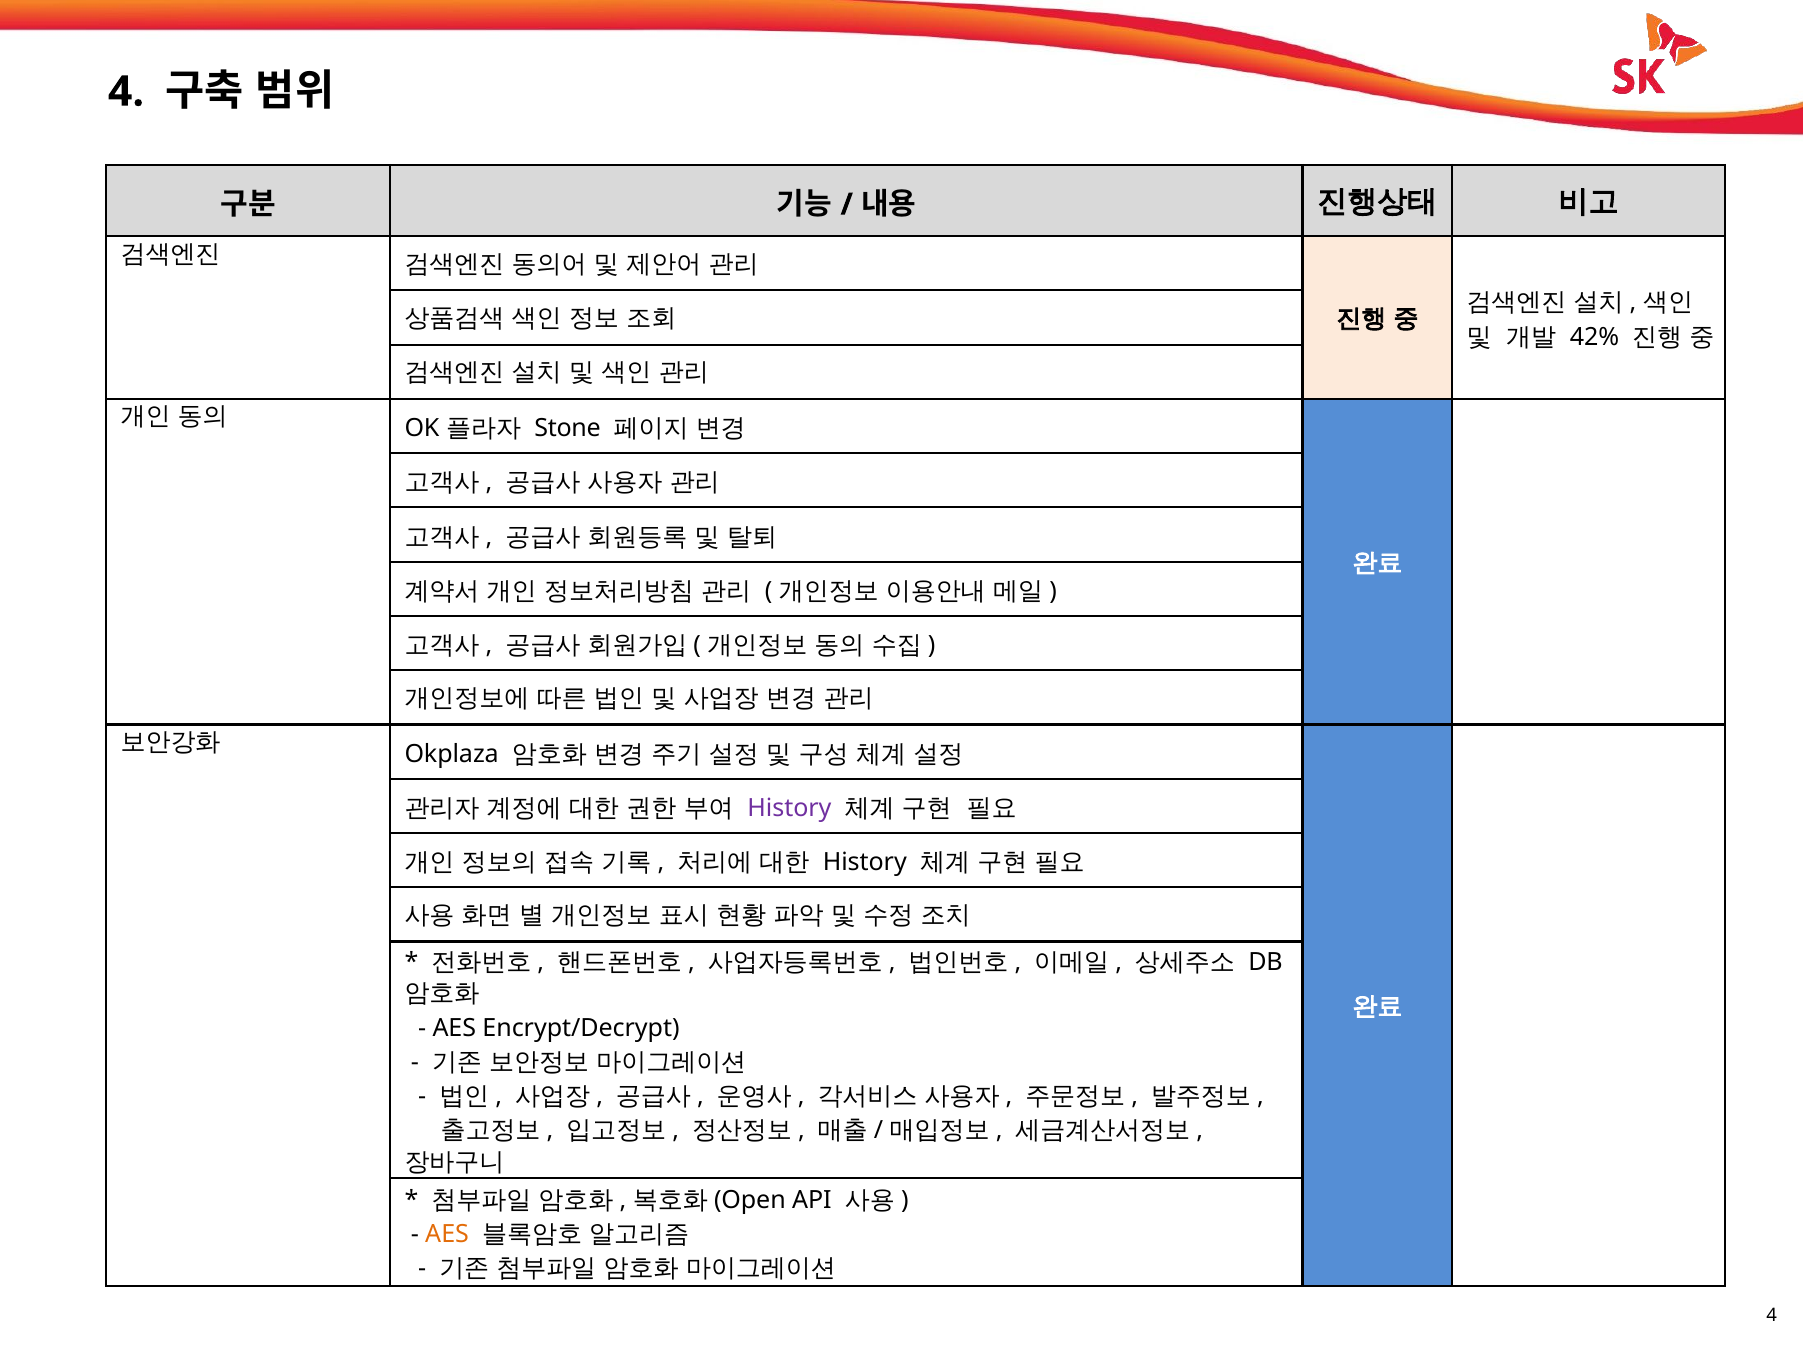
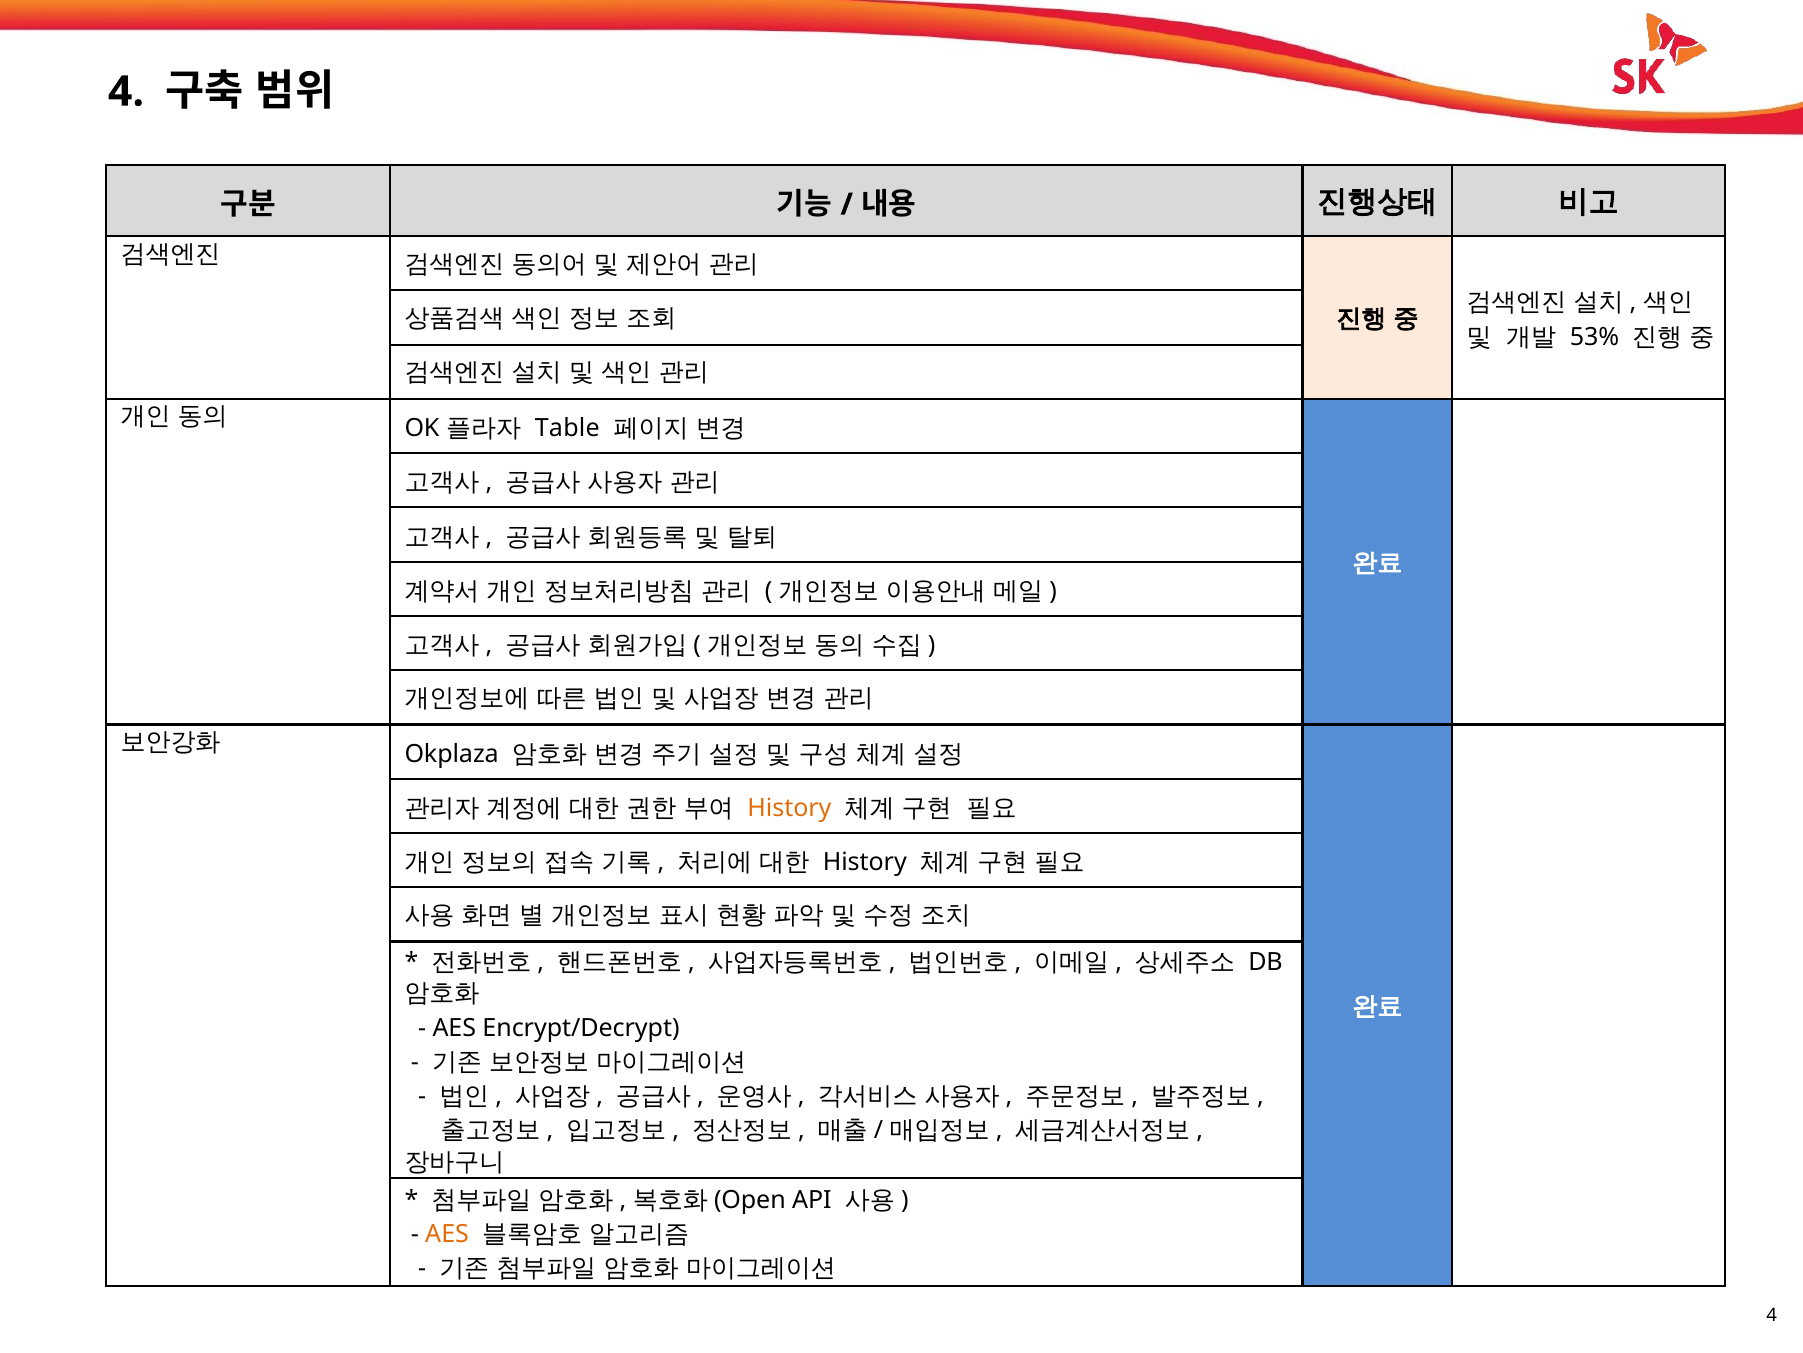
42%: 42% -> 53% (1594, 337)
Stone: Stone -> Table (567, 428)
History colour: purple -> orange (789, 808)
